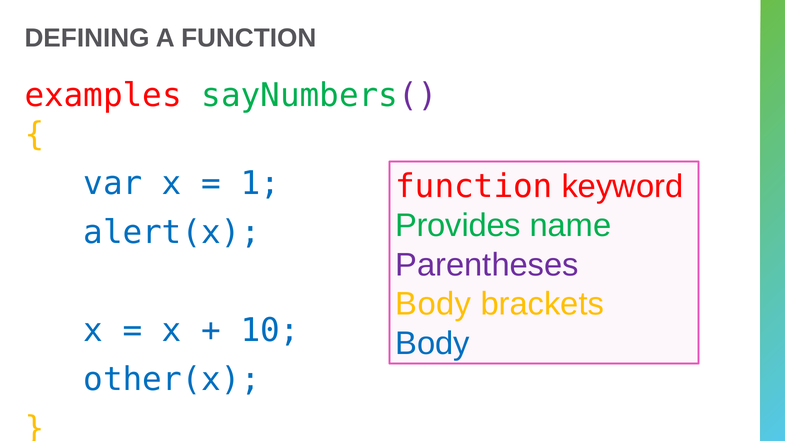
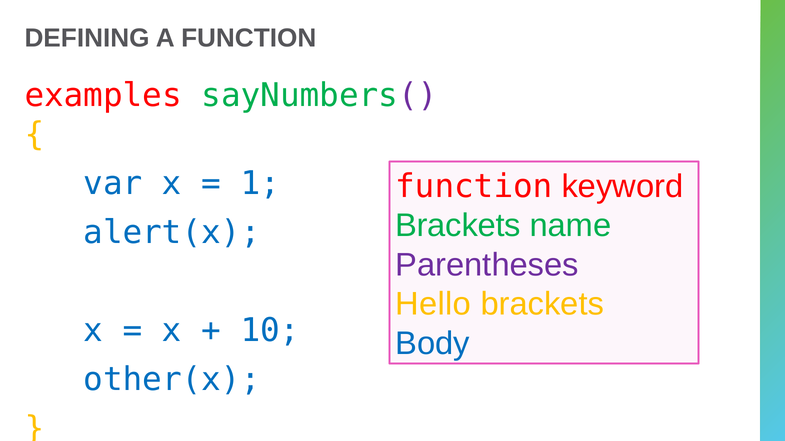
Provides: Provides -> Brackets (458, 226)
Body: Body -> Hello (433, 304)
